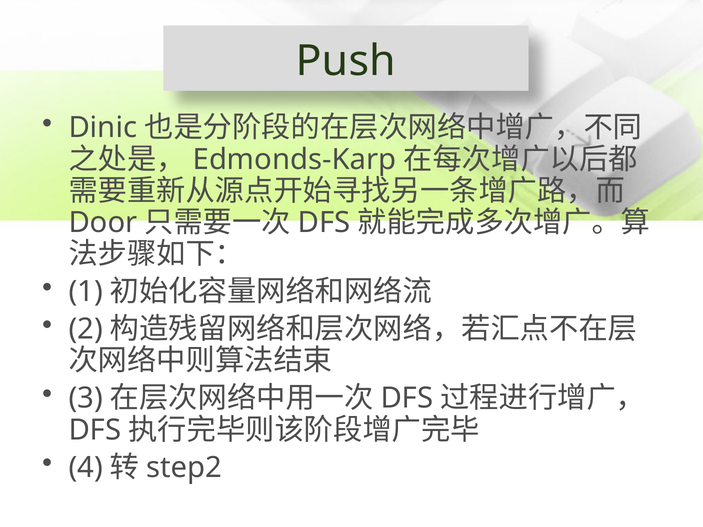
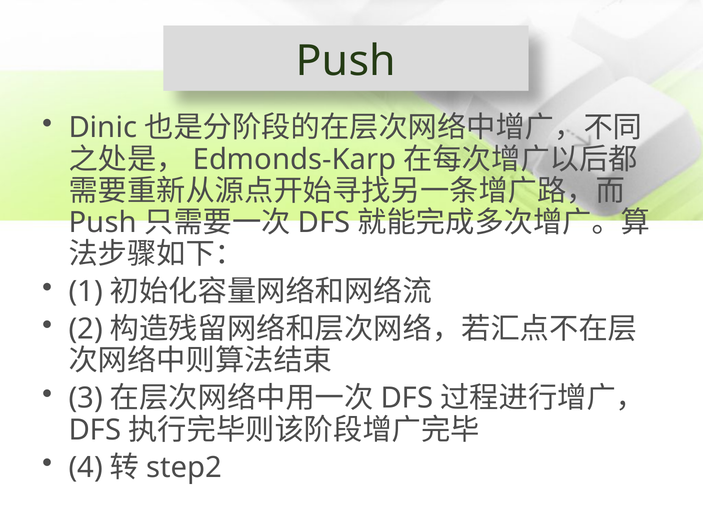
Door: Door -> Push (103, 223)
